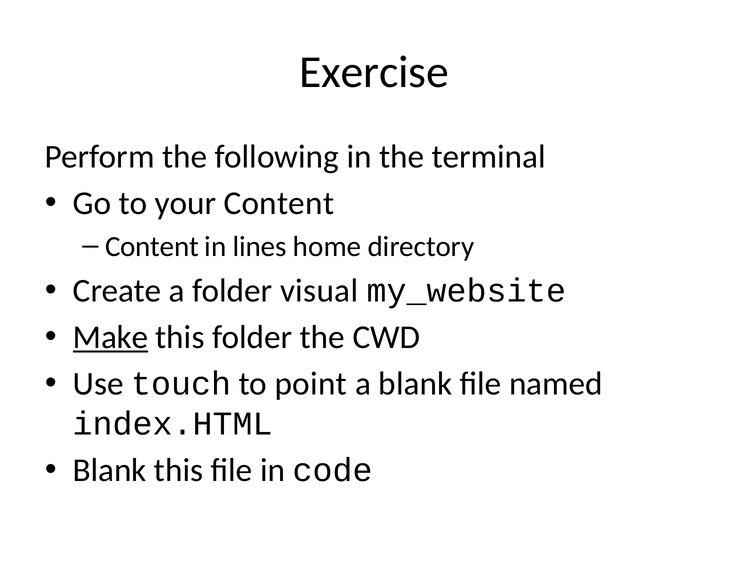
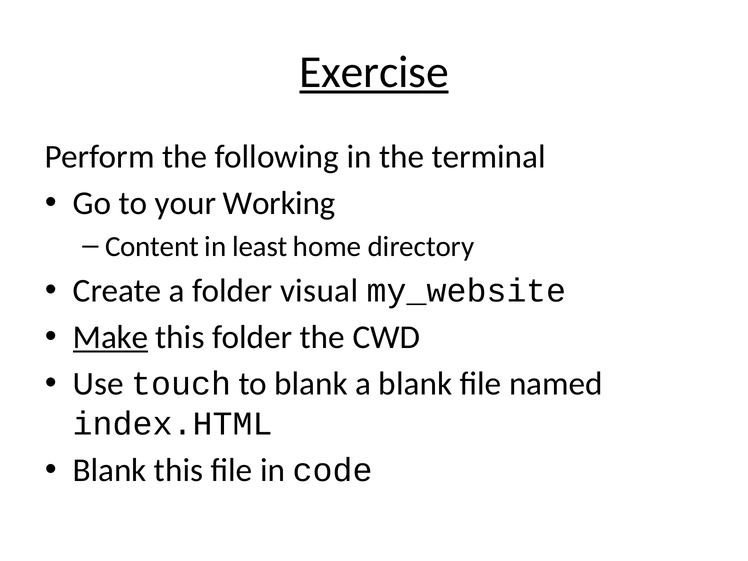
Exercise underline: none -> present (374, 72)
your Content: Content -> Working (279, 203)
lines: lines -> least (260, 246)
to point: point -> blank (311, 384)
